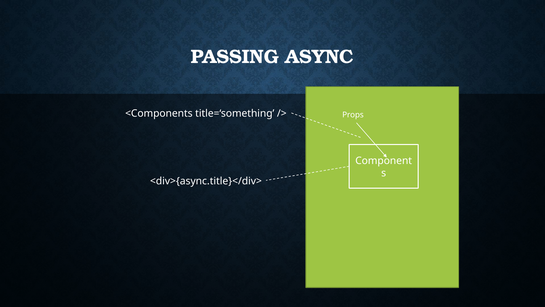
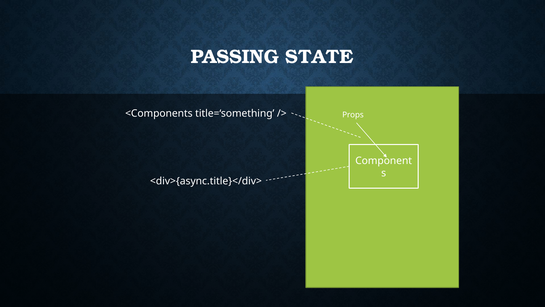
ASYNC: ASYNC -> STATE (319, 57)
